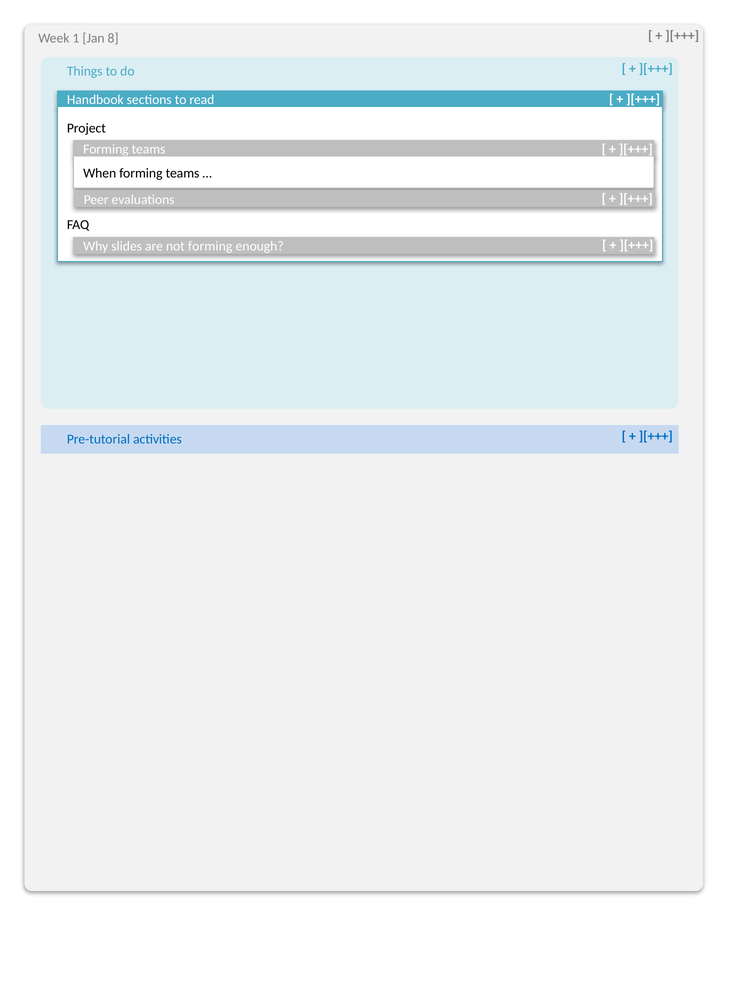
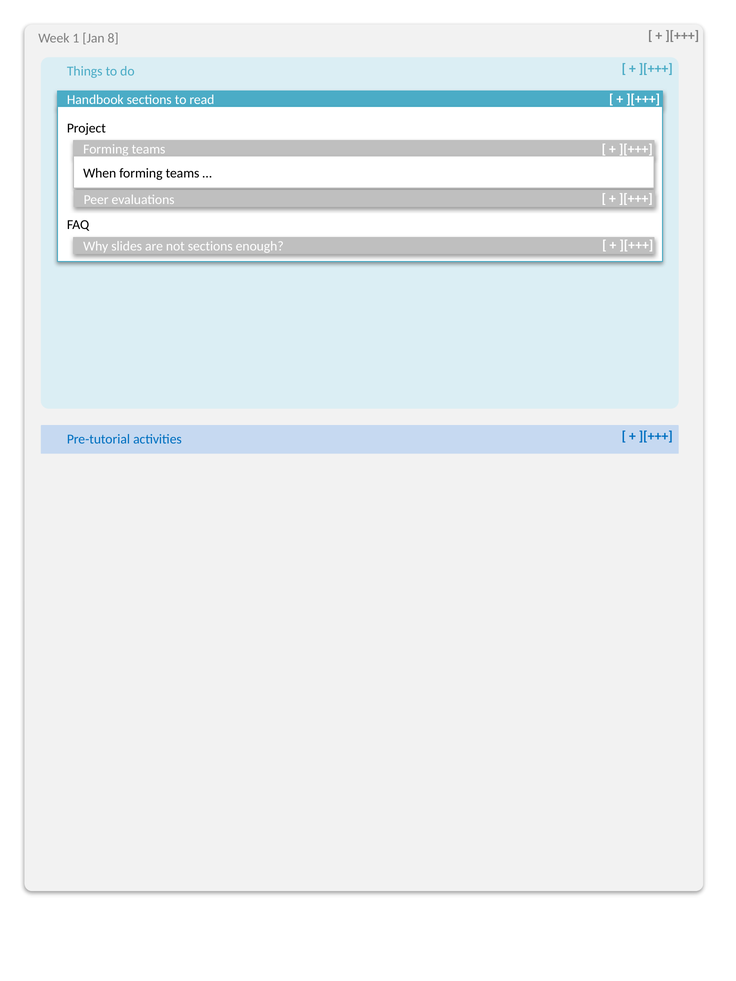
not forming: forming -> sections (210, 246)
